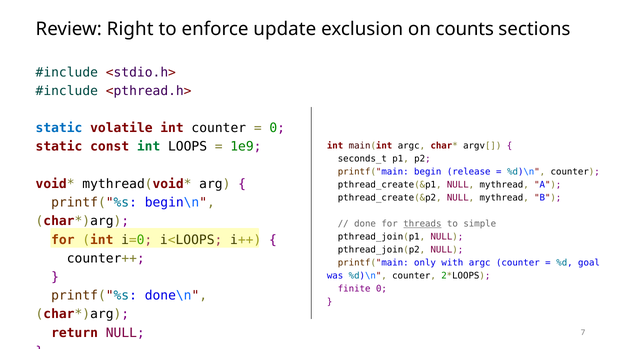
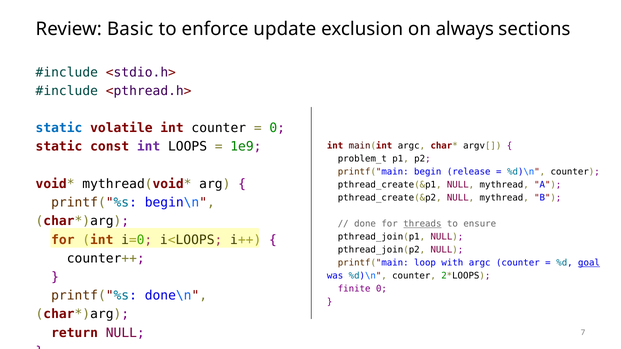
Right: Right -> Basic (130, 29)
counts: counts -> always (465, 29)
int colour: green -> purple (149, 147)
seconds_t: seconds_t -> problem_t (362, 159)
simple: simple -> ensure (480, 224)
only: only -> loop (425, 263)
goal underline: none -> present (589, 263)
